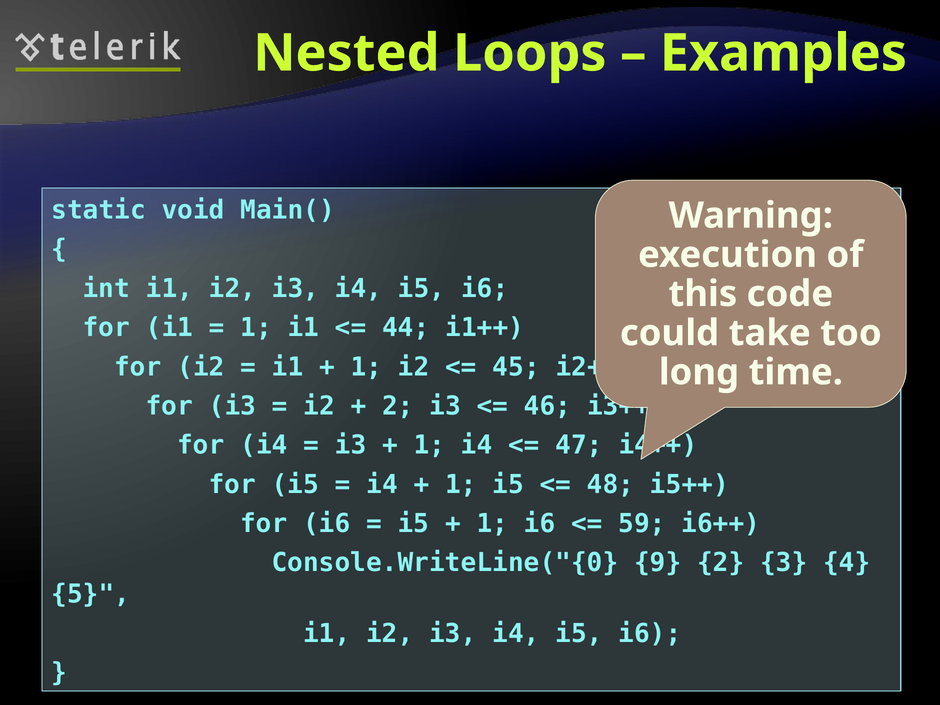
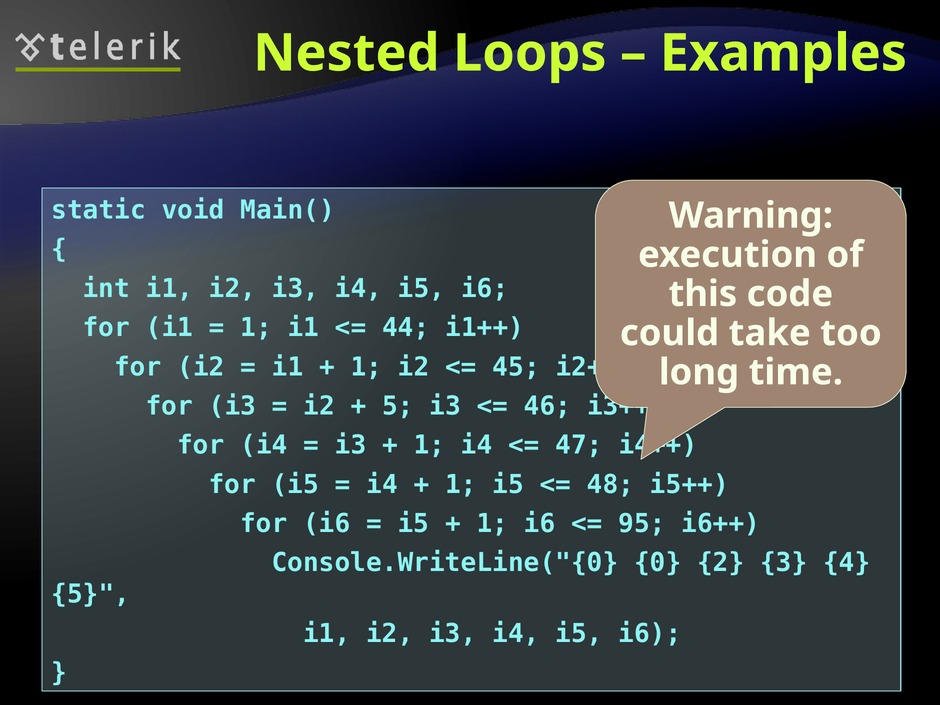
2: 2 -> 5 (398, 406)
59: 59 -> 95 (642, 524)
9: 9 -> 0 (658, 563)
